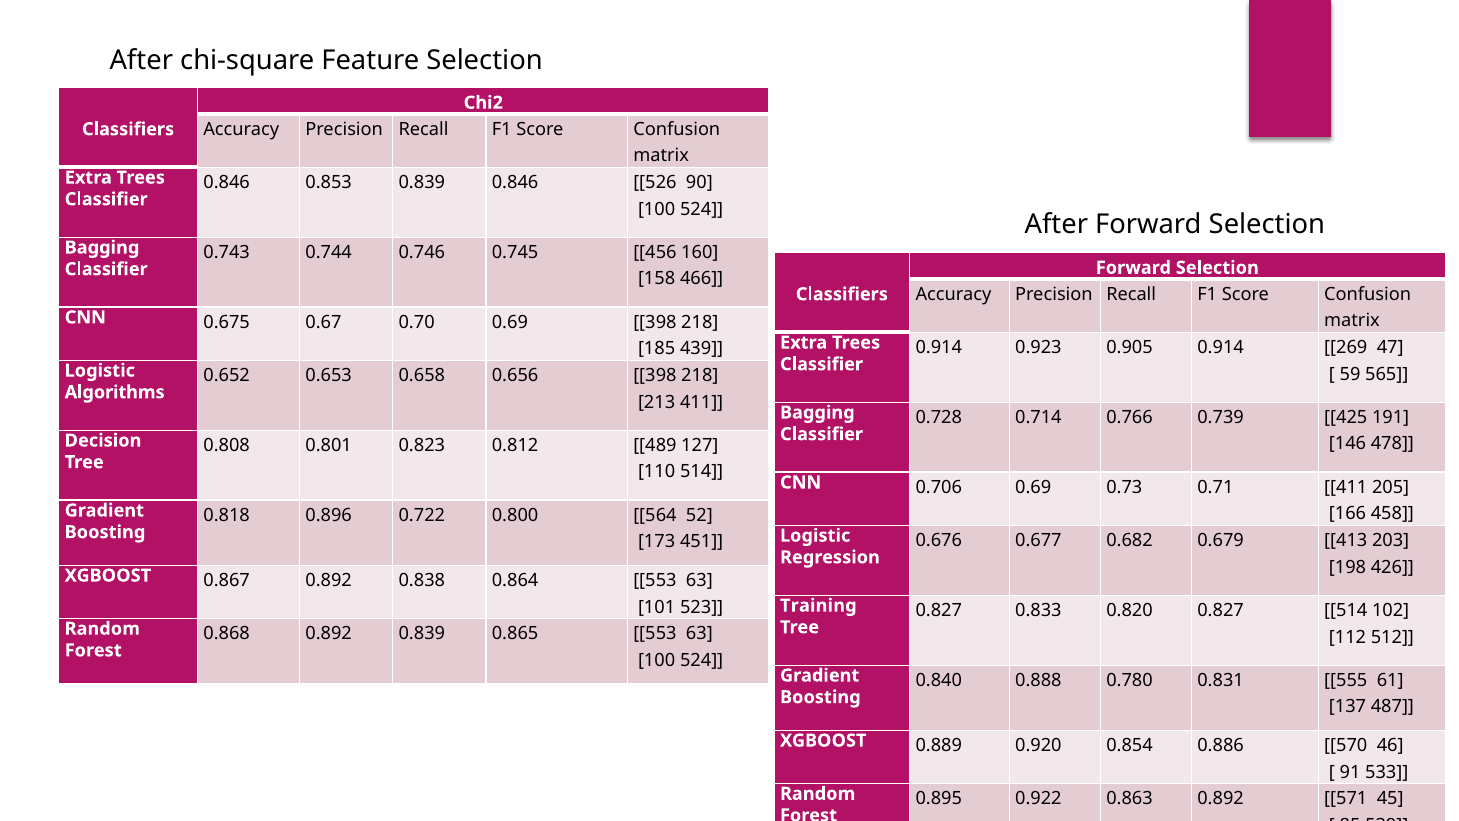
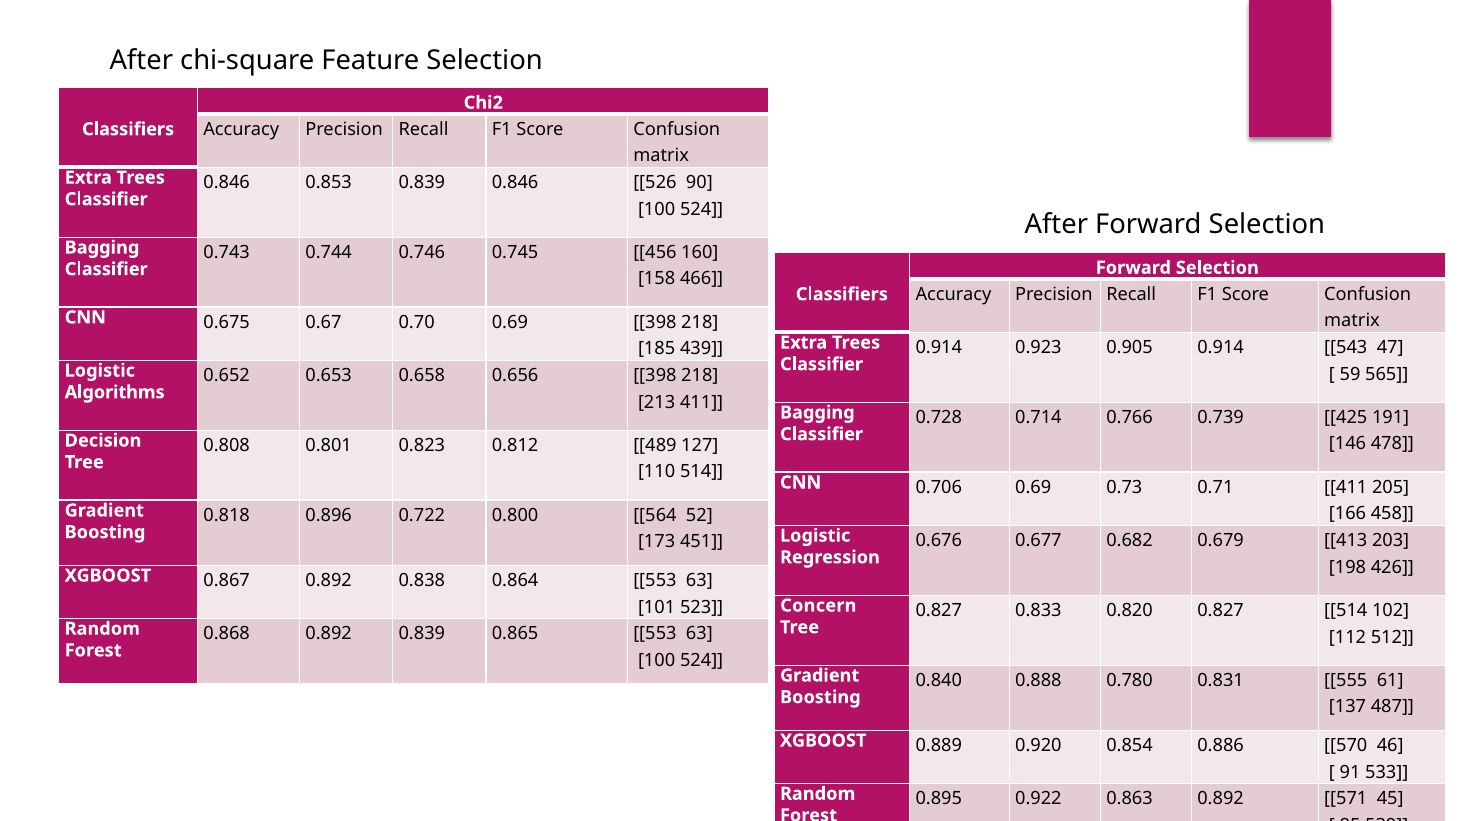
269: 269 -> 543 (1346, 347)
Training: Training -> Concern (818, 605)
